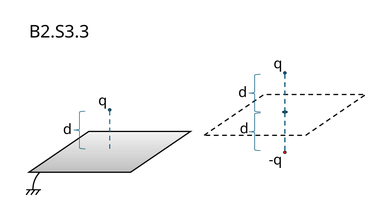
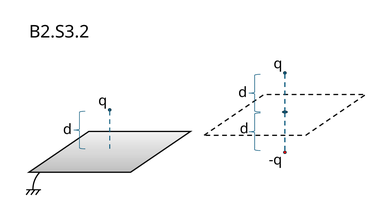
B2.S3.3: B2.S3.3 -> B2.S3.2 (59, 32)
